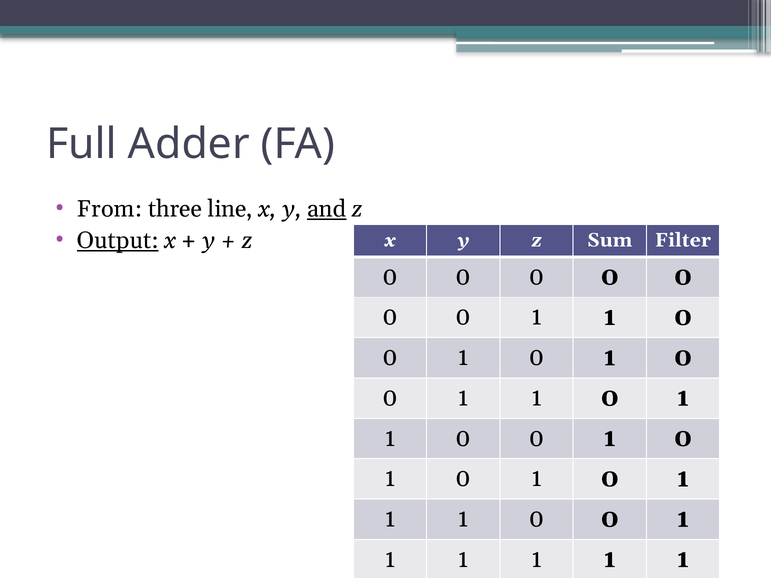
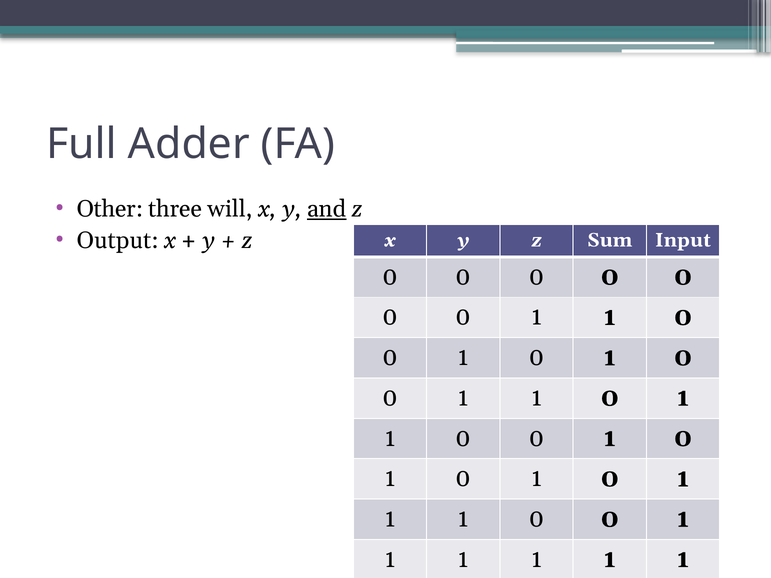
From: From -> Other (110, 209)
line: line -> will (230, 209)
Output underline: present -> none (118, 241)
Filter: Filter -> Input (683, 240)
